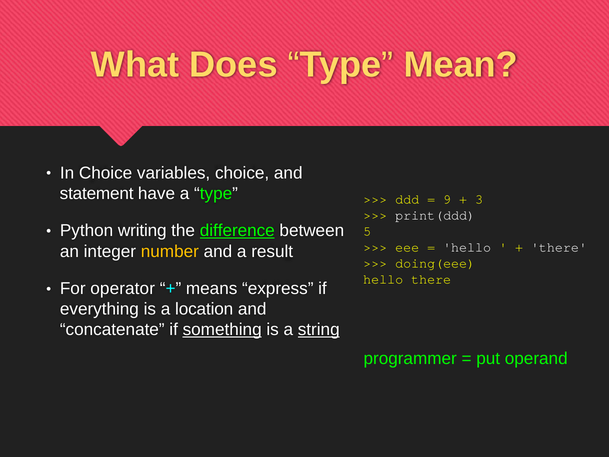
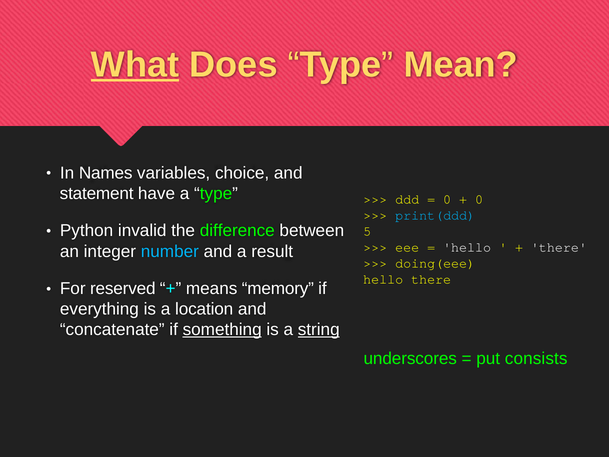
What underline: none -> present (135, 65)
In Choice: Choice -> Names (106, 173)
9: 9 -> 0 (447, 199)
3: 3 -> 0 (479, 199)
print(ddd colour: white -> light blue (435, 215)
writing: writing -> invalid (142, 231)
difference underline: present -> none (237, 231)
number colour: yellow -> light blue (170, 251)
operator: operator -> reserved (123, 288)
express: express -> memory (278, 288)
programmer: programmer -> underscores (410, 358)
operand: operand -> consists (536, 358)
